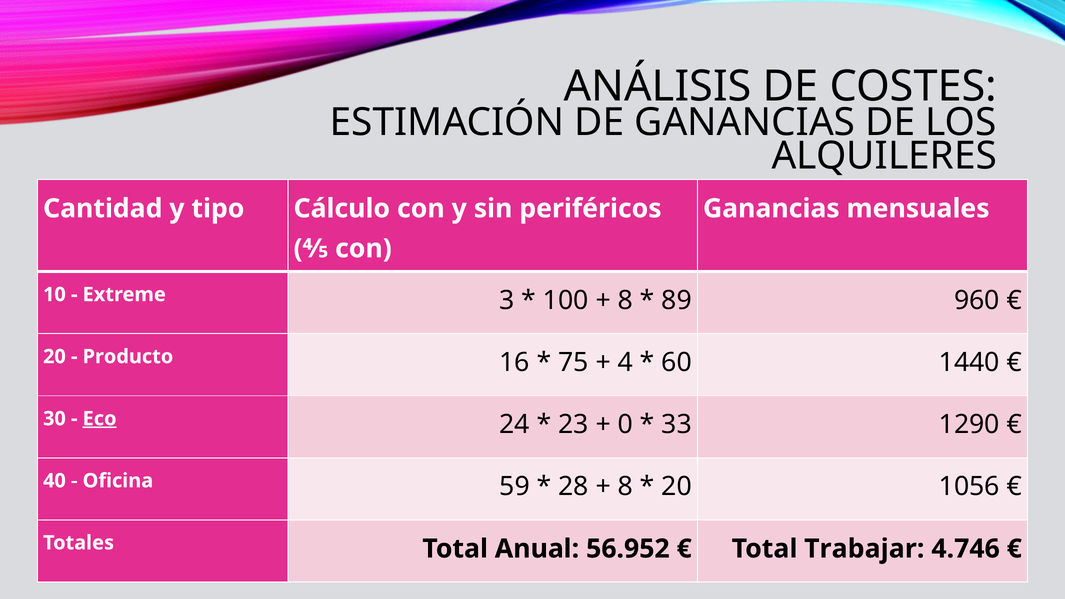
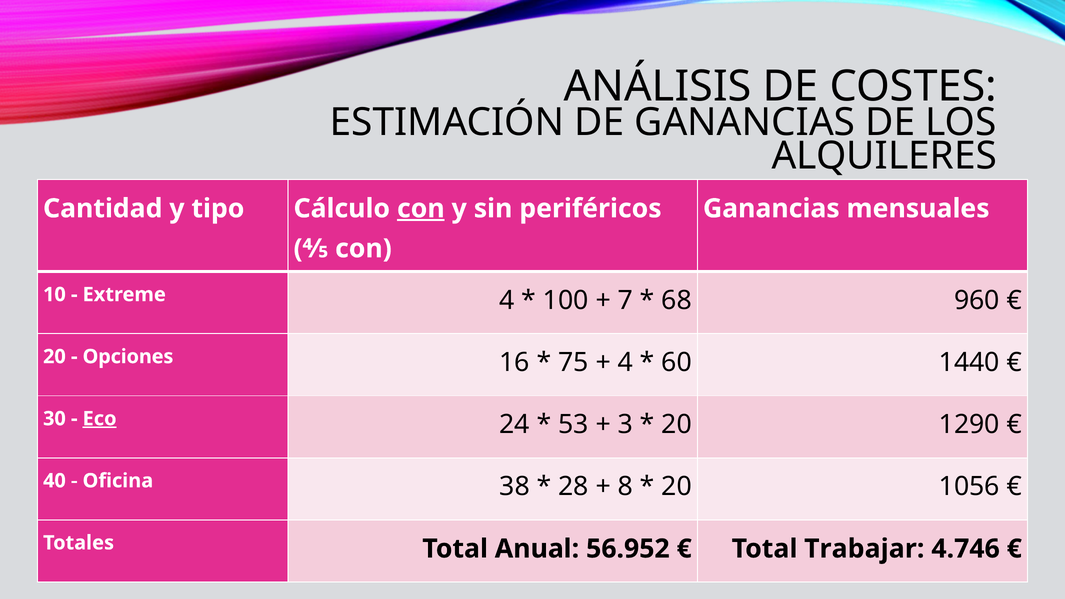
con underline: none -> present (421, 209)
Extreme 3: 3 -> 4 (507, 300)
8: 8 -> 7 (625, 300)
89: 89 -> 68 (677, 300)
Producto: Producto -> Opciones (128, 357)
23: 23 -> 53 (573, 425)
0: 0 -> 3 (625, 425)
33: 33 -> 20 (677, 425)
59: 59 -> 38 (515, 487)
